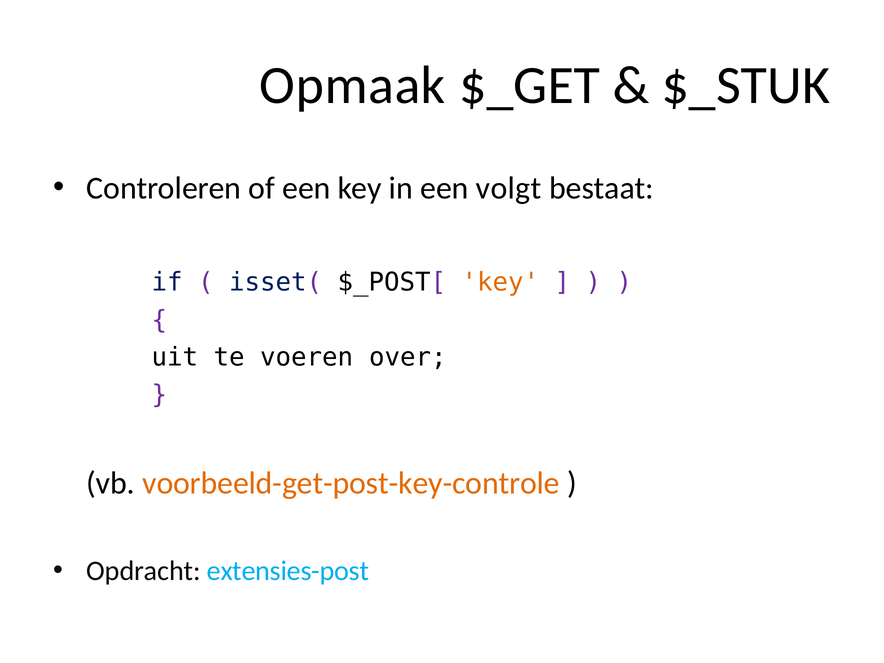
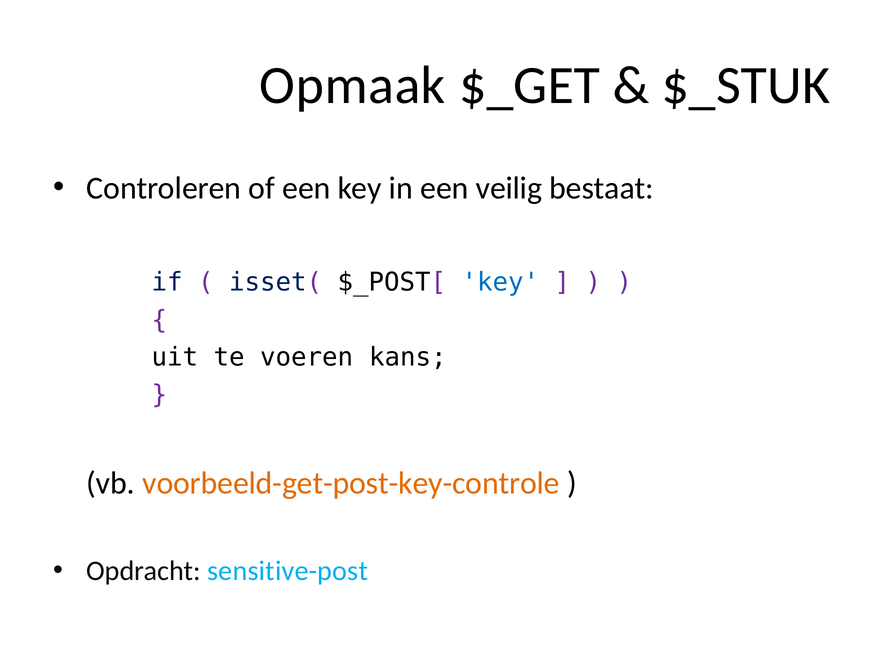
volgt: volgt -> veilig (509, 188)
key colour: orange -> blue (501, 282)
over: over -> kans (408, 357)
extensies-post: extensies-post -> sensitive-post (288, 571)
